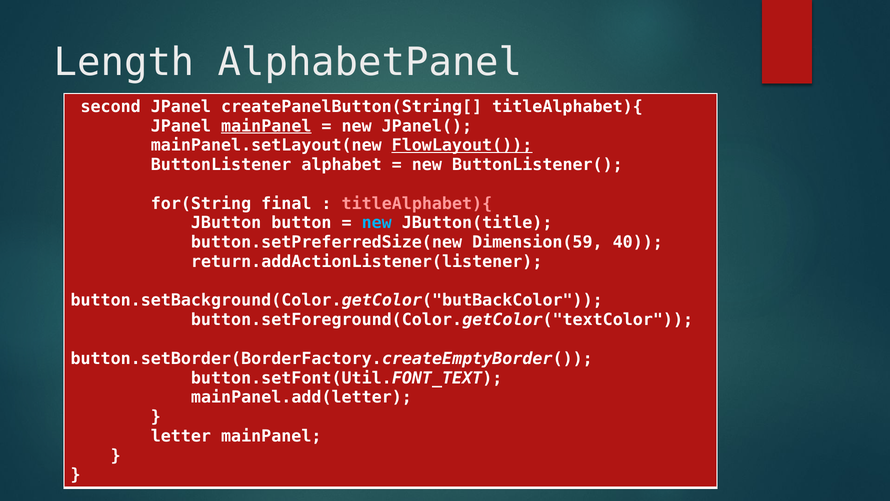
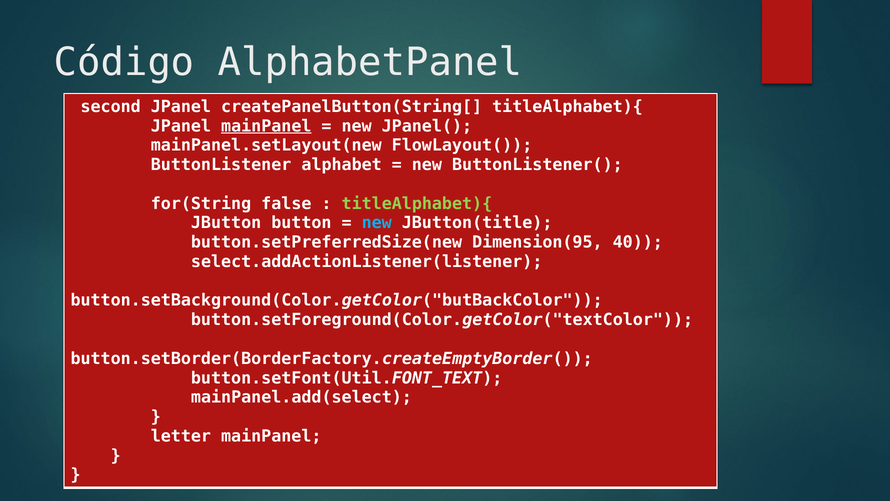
Length: Length -> Código (124, 62)
FlowLayout( underline: present -> none (462, 145)
final: final -> false (286, 203)
titleAlphabet){ colour: pink -> light green (417, 203)
Dimension(59: Dimension(59 -> Dimension(95 (537, 242)
return.addActionListener(listener: return.addActionListener(listener -> select.addActionListener(listener (367, 262)
mainPanel.add(letter: mainPanel.add(letter -> mainPanel.add(select (301, 397)
